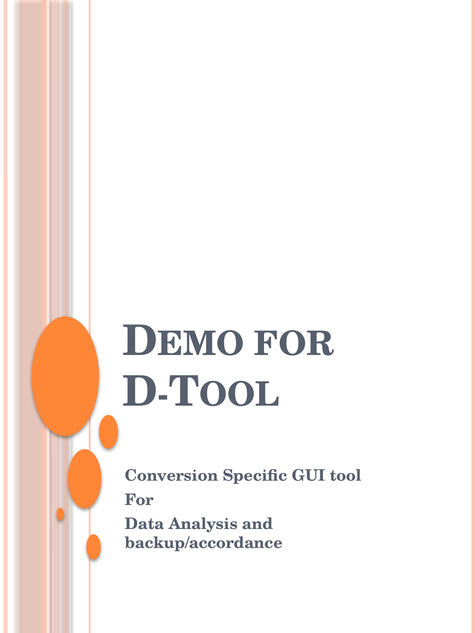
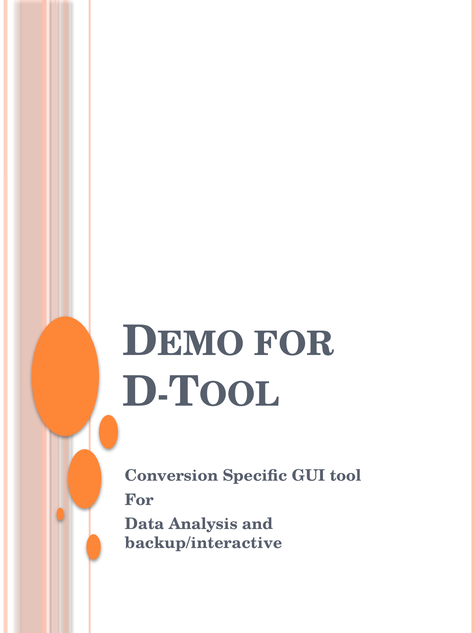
backup/accordance: backup/accordance -> backup/interactive (204, 543)
